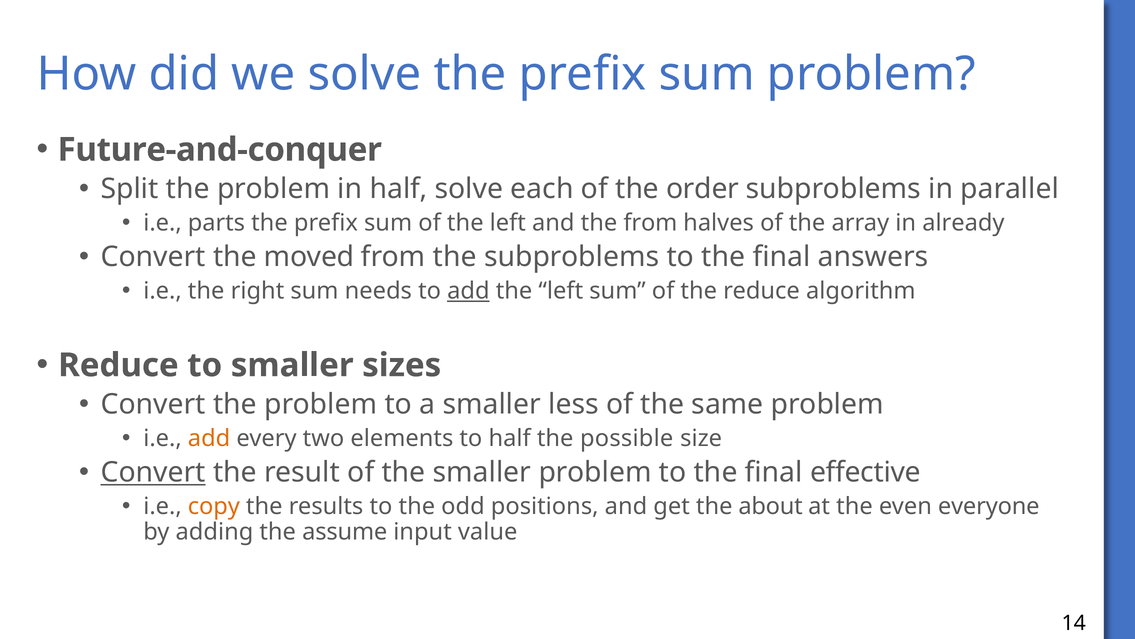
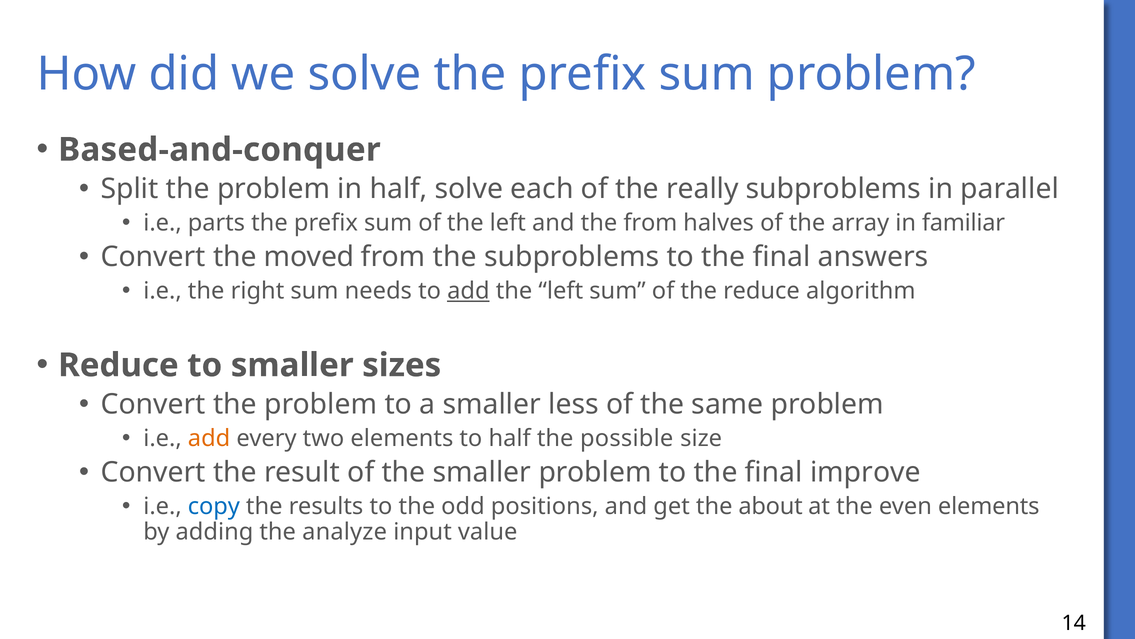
Future-and-conquer: Future-and-conquer -> Based-and-conquer (219, 150)
order: order -> really (702, 189)
already: already -> familiar (963, 223)
Convert underline: present -> none (153, 472)
effective: effective -> improve (865, 472)
copy colour: orange -> blue (214, 506)
even everyone: everyone -> elements (989, 506)
assume: assume -> analyze (345, 532)
